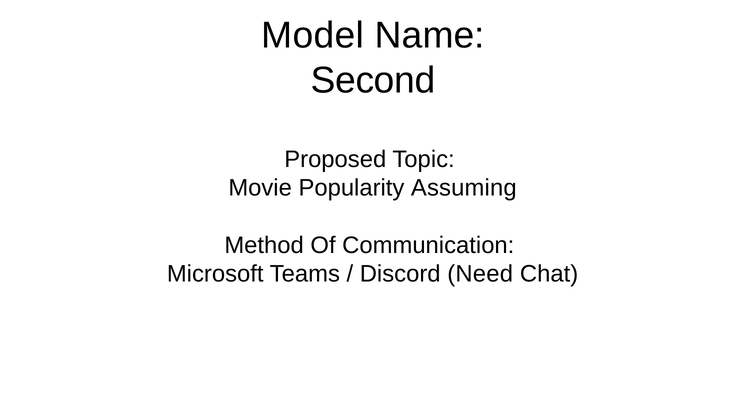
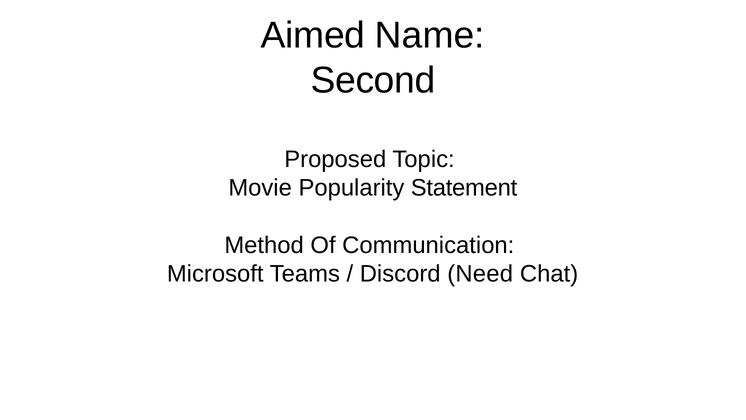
Model: Model -> Aimed (313, 35)
Assuming: Assuming -> Statement (464, 188)
